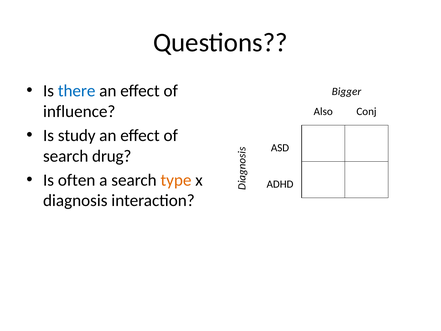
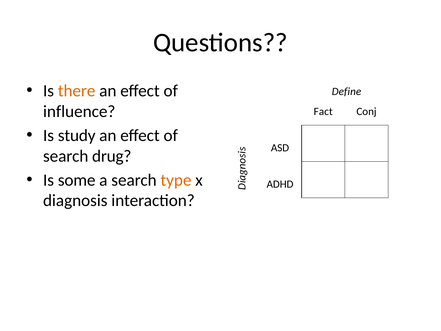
there colour: blue -> orange (77, 91)
Bigger: Bigger -> Define (347, 92)
Also: Also -> Fact (323, 111)
often: often -> some (77, 180)
